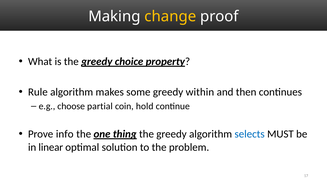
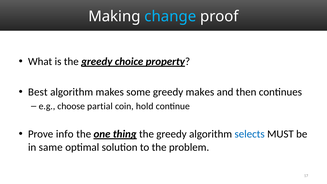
change colour: yellow -> light blue (170, 16)
Rule: Rule -> Best (38, 92)
greedy within: within -> makes (200, 92)
linear: linear -> same (51, 147)
